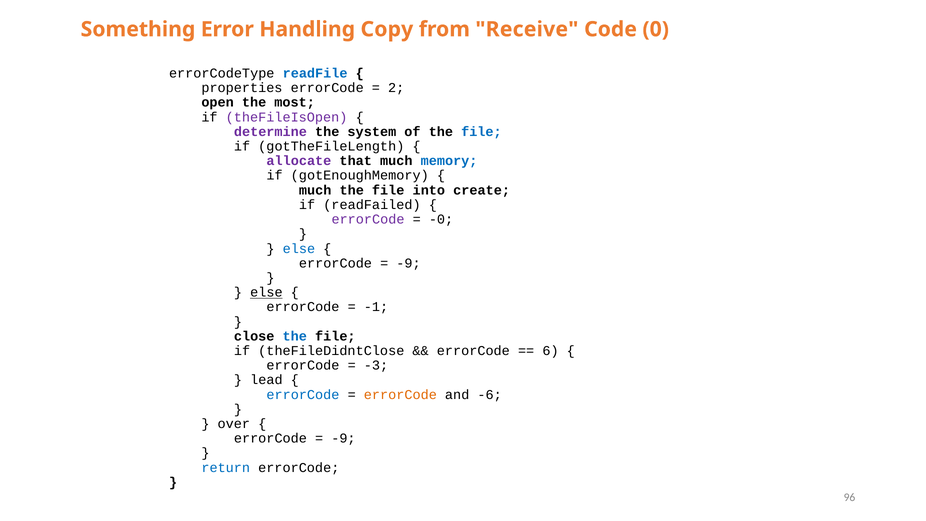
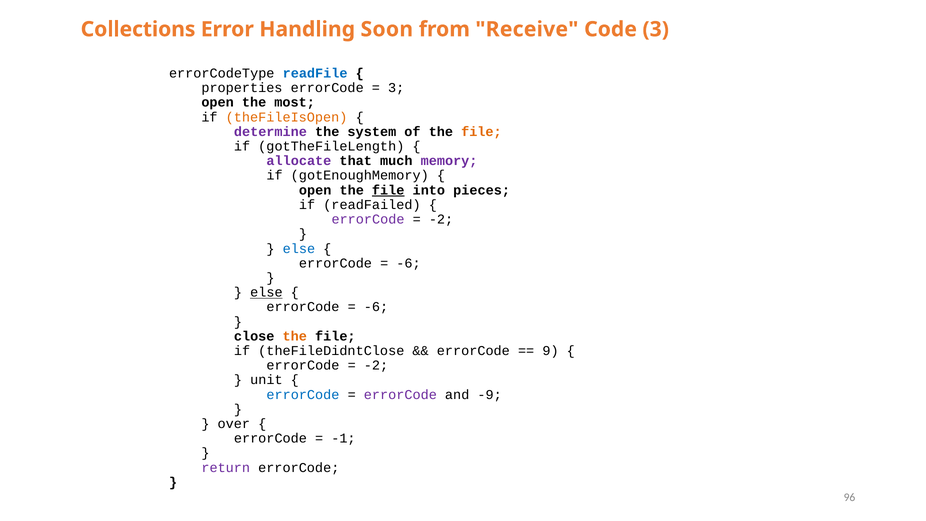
Something: Something -> Collections (138, 29)
Copy: Copy -> Soon (387, 29)
Code 0: 0 -> 3 (656, 29)
2: 2 -> 3 (396, 88)
theFileIsOpen colour: purple -> orange (287, 117)
file colour: blue -> orange (481, 132)
memory colour: blue -> purple (449, 161)
much: much -> open (315, 190)
file underline: none -> present (388, 190)
create: create -> pieces (482, 190)
-0: -0 -> -2 (441, 219)
-9: -9 -> -6 (408, 263)
-1: -1 -> -6 (376, 307)
the colour: blue -> orange (295, 336)
6: 6 -> 9 (551, 351)
-3: -3 -> -2 (376, 365)
lead: lead -> unit (266, 380)
errorCode colour: orange -> purple (400, 394)
-6: -6 -> -9 (490, 394)
-9: -9 -> -1 (343, 438)
return colour: blue -> purple (226, 467)
